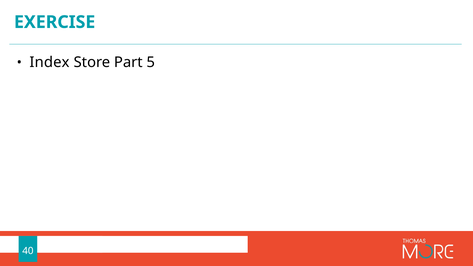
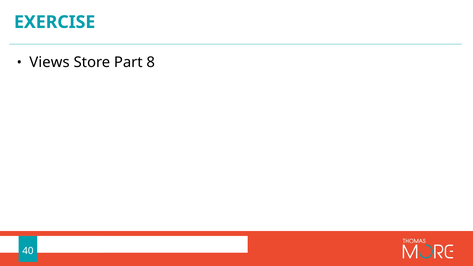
Index: Index -> Views (49, 62)
5: 5 -> 8 (151, 62)
